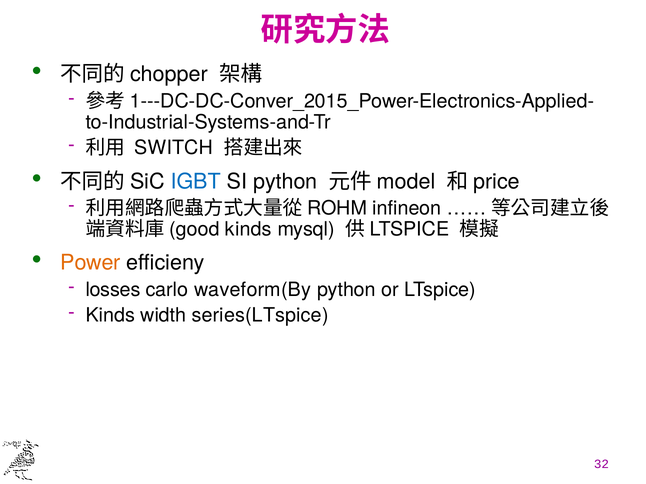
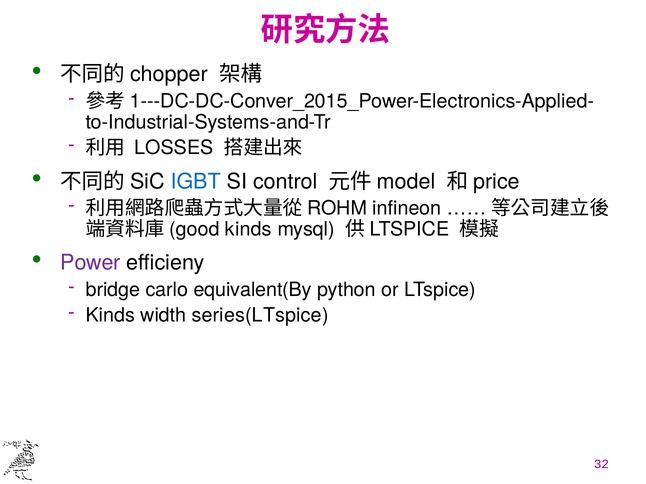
SWITCH: SWITCH -> LOSSES (174, 148)
SI python: python -> control (285, 182)
Power colour: orange -> purple (90, 263)
losses: losses -> bridge (113, 290)
waveform(By: waveform(By -> equivalent(By (253, 290)
